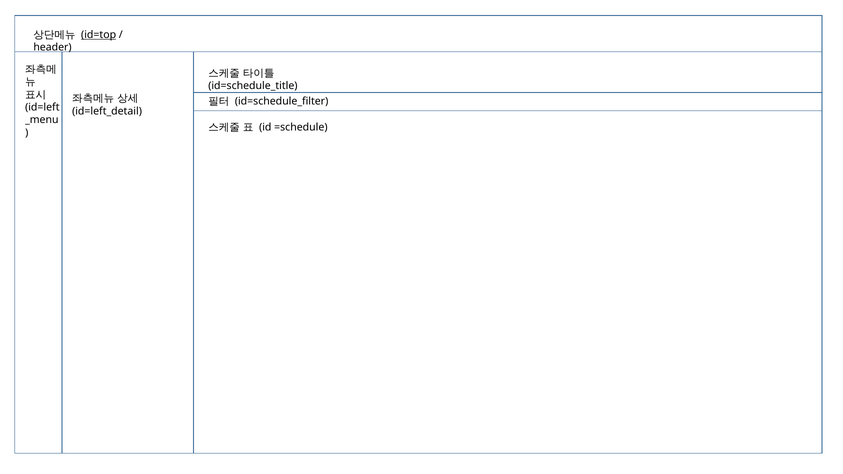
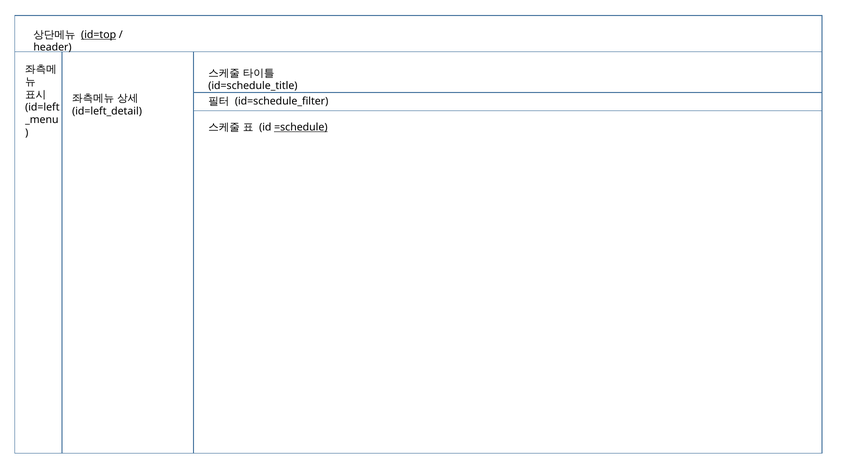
=schedule underline: none -> present (301, 127)
